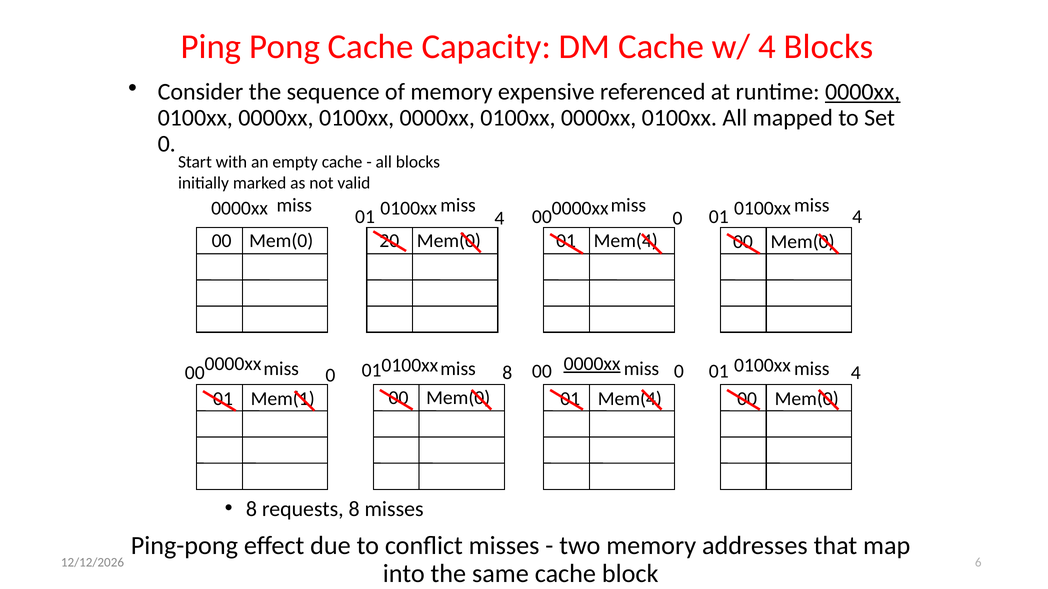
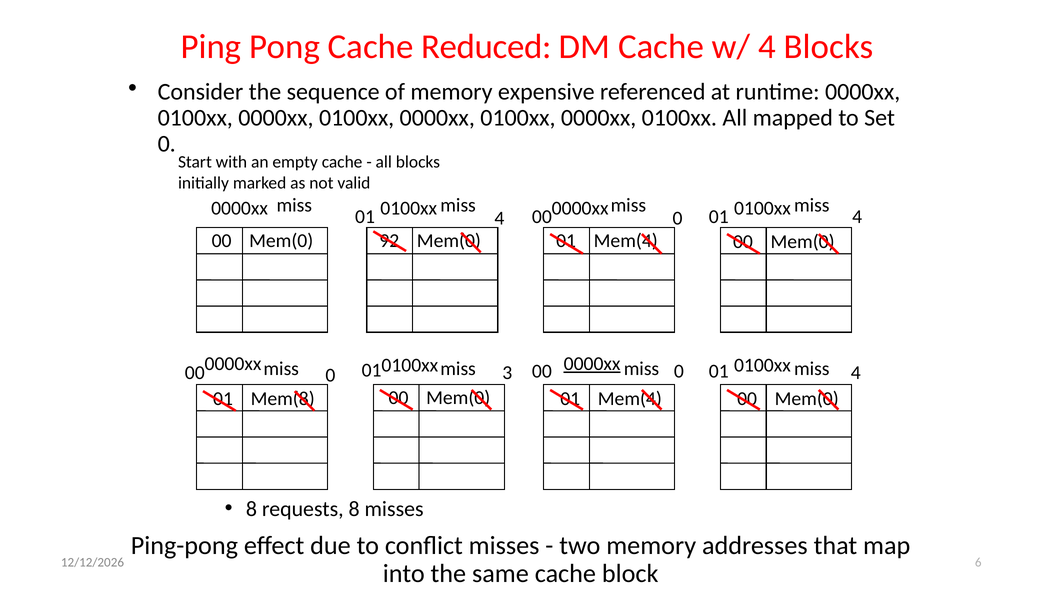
Capacity: Capacity -> Reduced (486, 47)
0000xx underline: present -> none (863, 92)
20: 20 -> 92 (389, 241)
01 8: 8 -> 3 (507, 373)
Mem(1: Mem(1 -> Mem(8 (283, 399)
